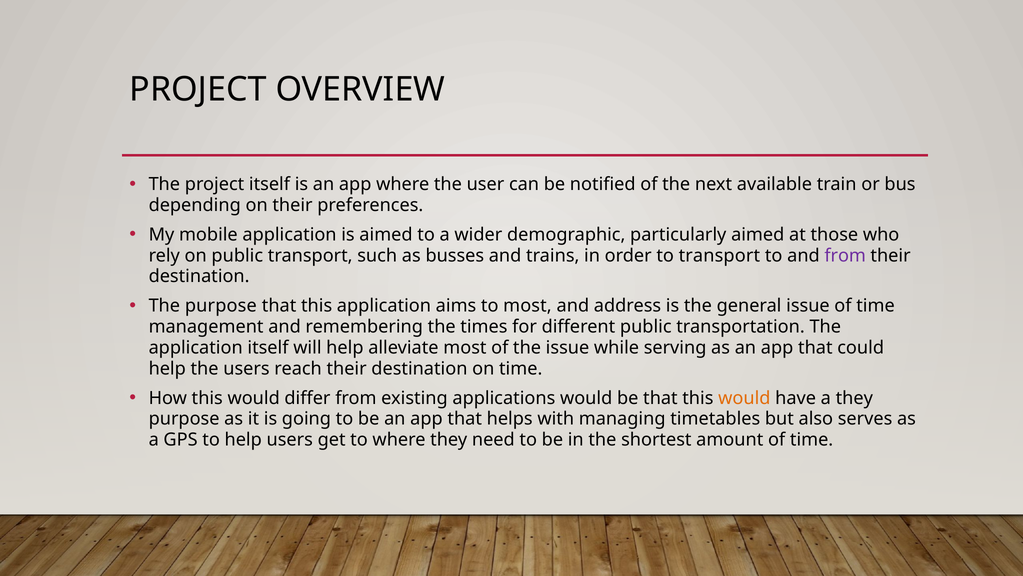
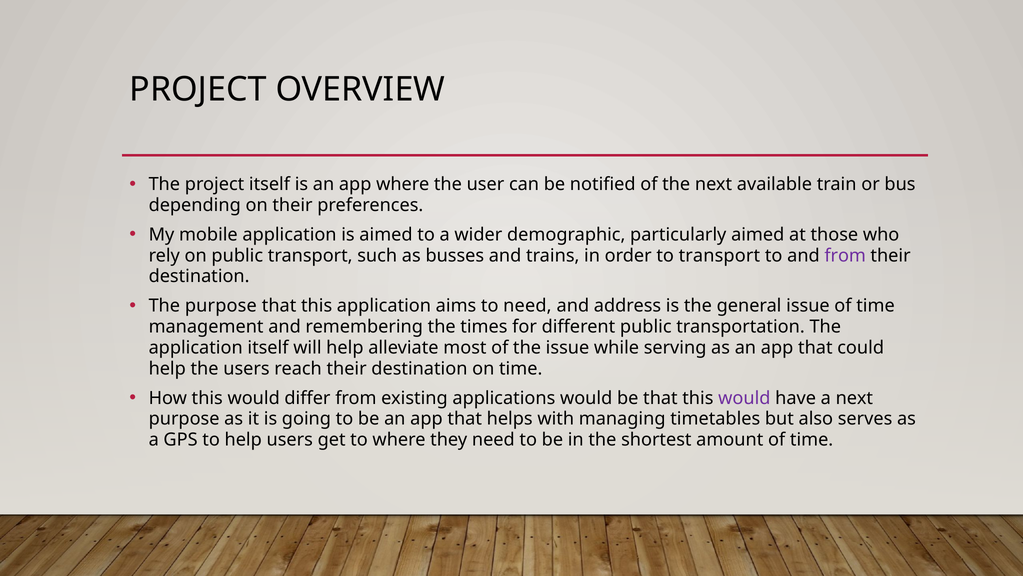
to most: most -> need (527, 306)
would colour: orange -> purple (744, 398)
a they: they -> next (854, 398)
